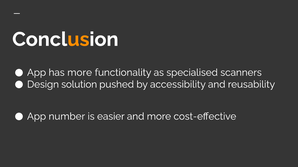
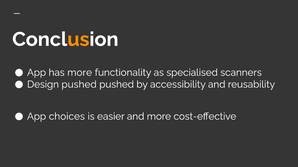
Design solution: solution -> pushed (79, 85)
number: number -> choices (67, 117)
